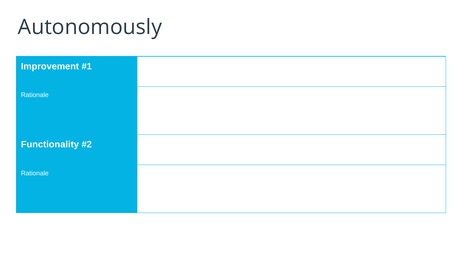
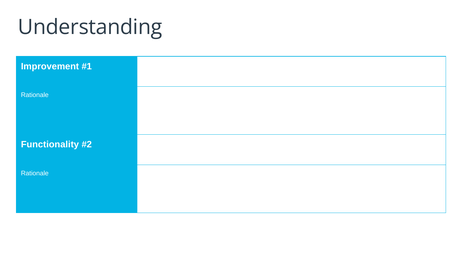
Autonomously: Autonomously -> Understanding (90, 27)
